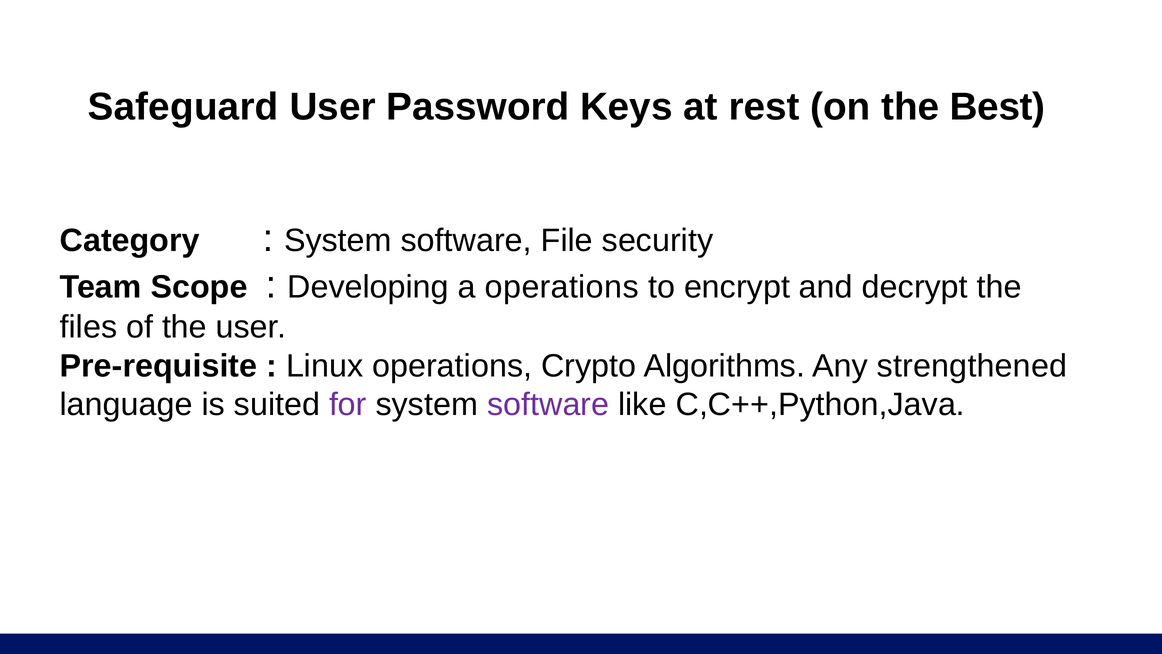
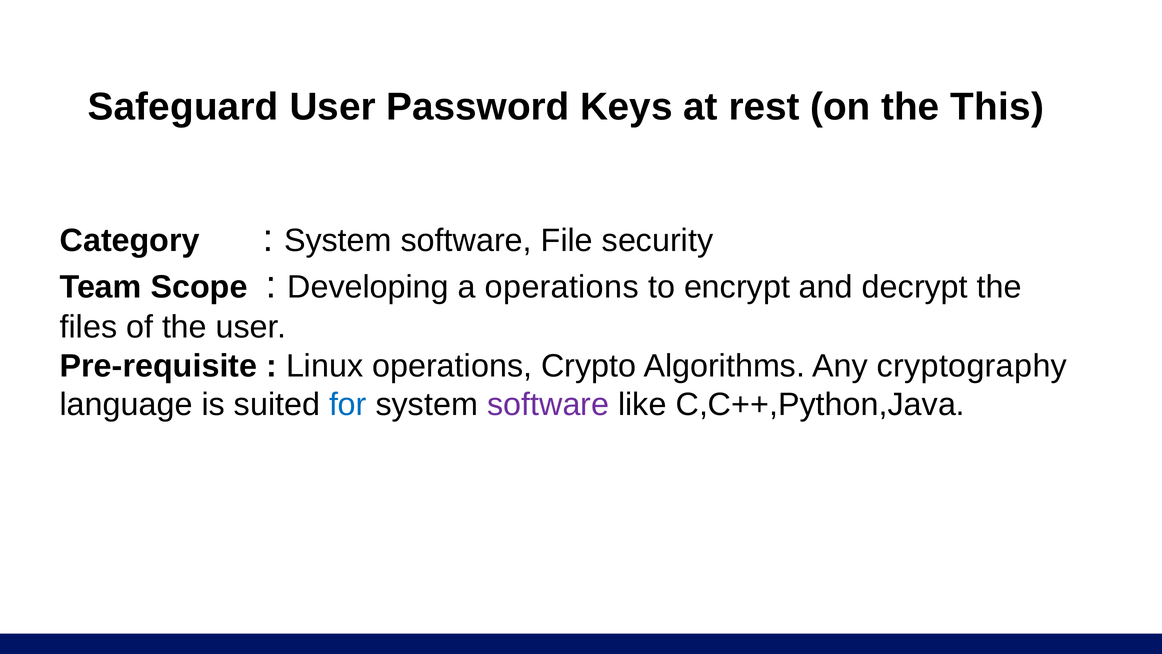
Best: Best -> This (997, 107)
strengthened: strengthened -> cryptography (972, 366)
for colour: purple -> blue (348, 405)
